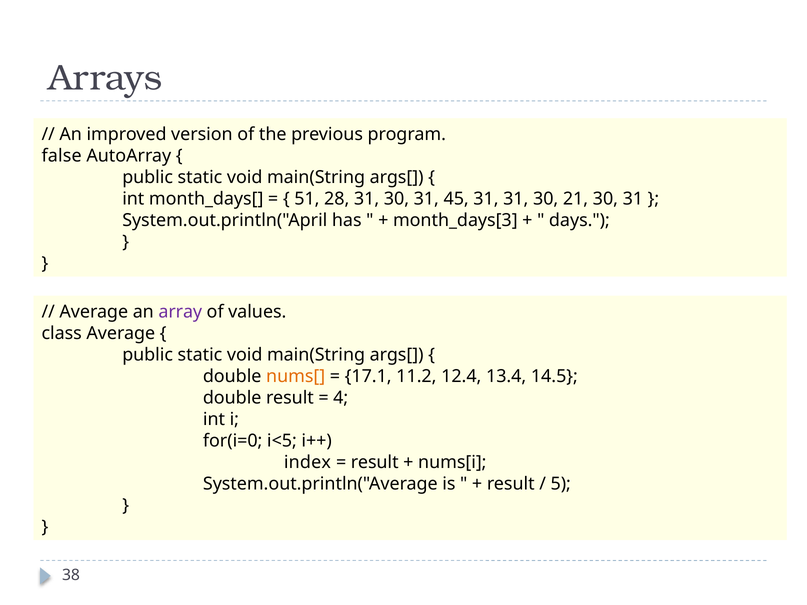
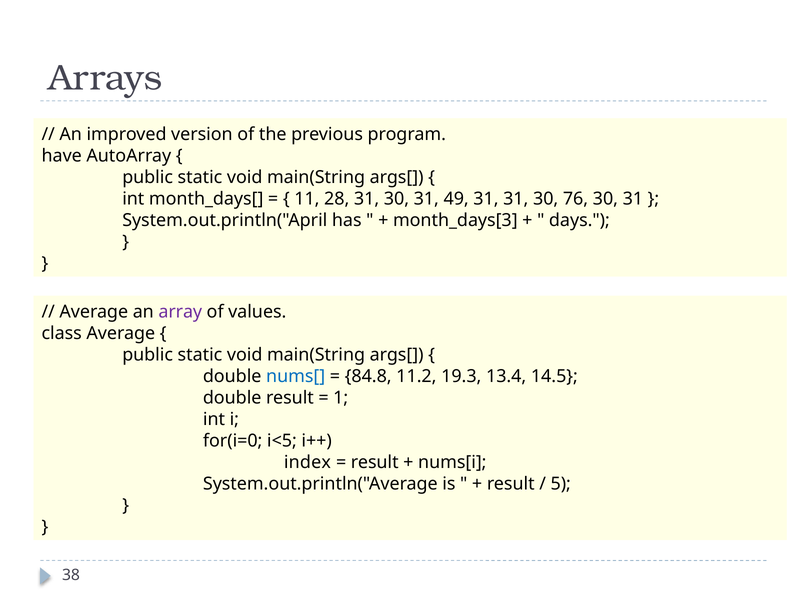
false: false -> have (62, 156)
51: 51 -> 11 (307, 199)
45: 45 -> 49 (456, 199)
21: 21 -> 76 (576, 199)
nums[ colour: orange -> blue (296, 376)
17.1: 17.1 -> 84.8 (368, 376)
12.4: 12.4 -> 19.3 (461, 376)
4: 4 -> 1 (341, 398)
